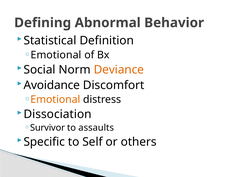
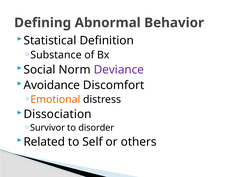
Emotional: Emotional -> Substance (56, 55)
Deviance colour: orange -> purple (119, 70)
assaults: assaults -> disorder (96, 128)
Specific: Specific -> Related (44, 142)
